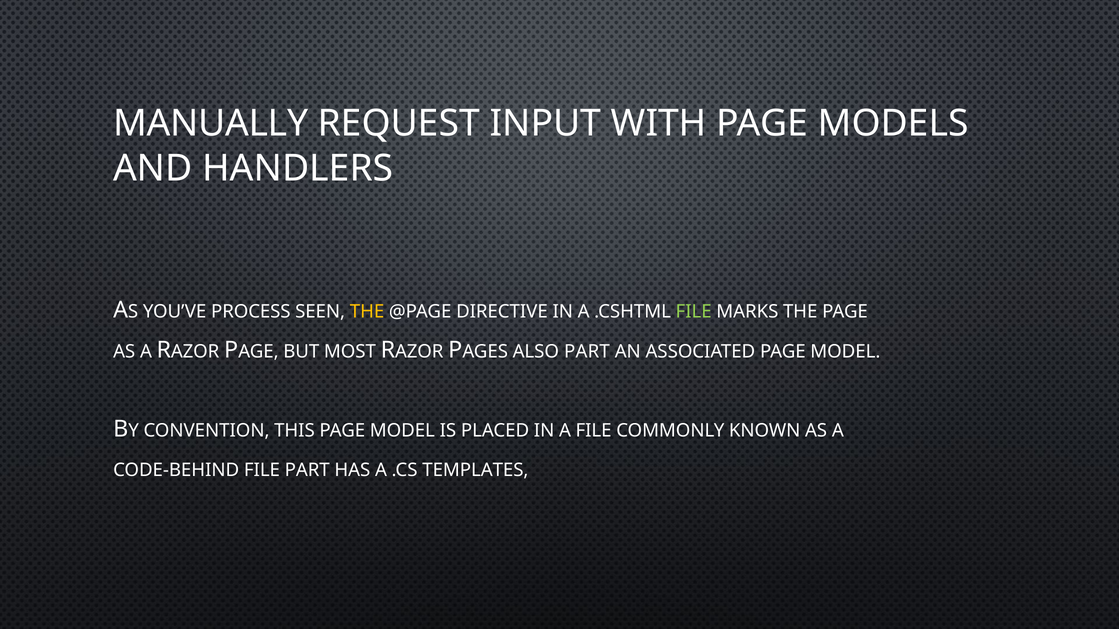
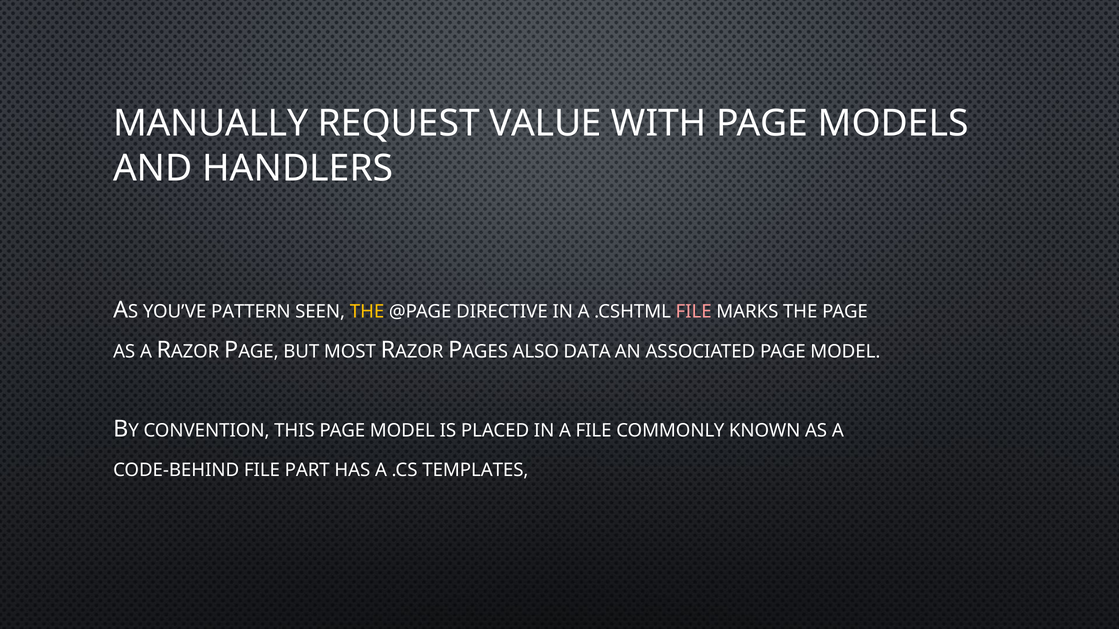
INPUT: INPUT -> VALUE (546, 124)
PROCESS: PROCESS -> PATTERN (251, 312)
FILE colour: light green -> pink (694, 312)
ALSO PART: PART -> DATA (587, 352)
